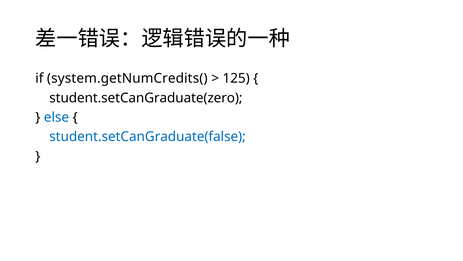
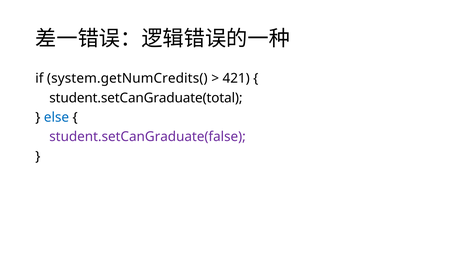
125: 125 -> 421 (236, 78)
student.setCanGraduate(zero: student.setCanGraduate(zero -> student.setCanGraduate(total (146, 98)
student.setCanGraduate(false colour: blue -> purple (148, 137)
